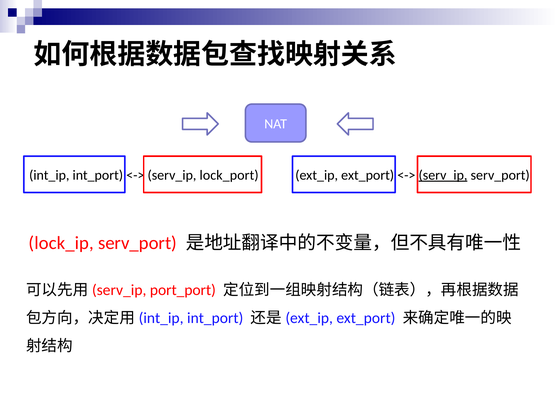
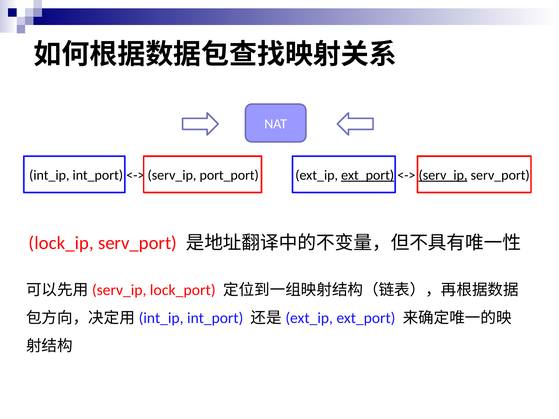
lock_port: lock_port -> port_port (229, 175)
ext_port underline: none -> present (368, 175)
port_port: port_port -> lock_port (183, 290)
